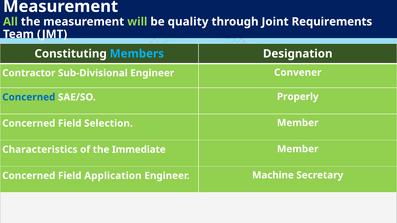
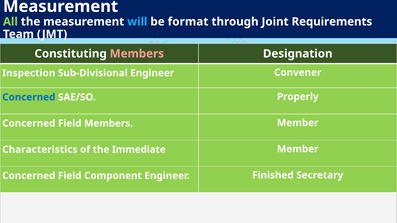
will colour: light green -> light blue (137, 22)
quality: quality -> format (188, 22)
Members colour: light blue -> pink (137, 54)
Contractor: Contractor -> Inspection (29, 73)
Field Selection: Selection -> Members (108, 124)
Application: Application -> Component (113, 176)
Machine: Machine -> Finished (273, 175)
